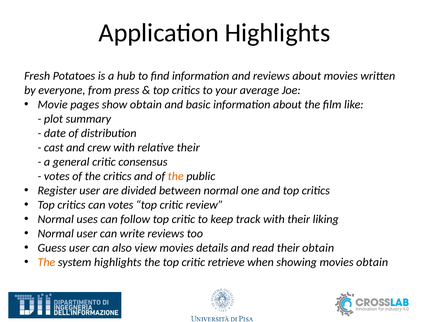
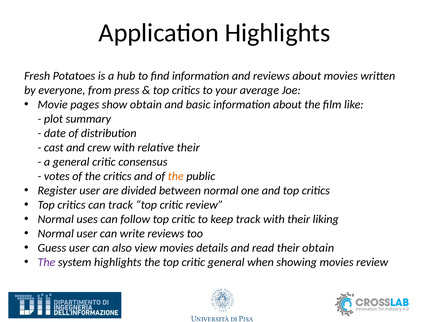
can votes: votes -> track (121, 205)
The colour: orange -> purple (46, 263)
critic retrieve: retrieve -> general (226, 263)
movies obtain: obtain -> review (372, 263)
